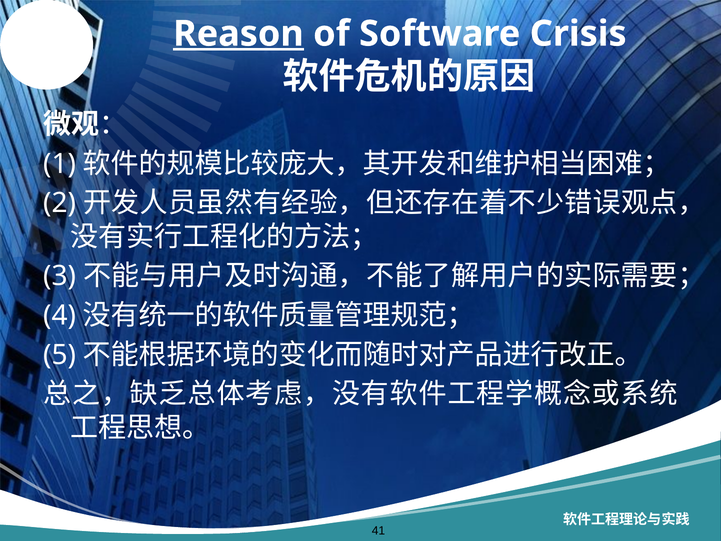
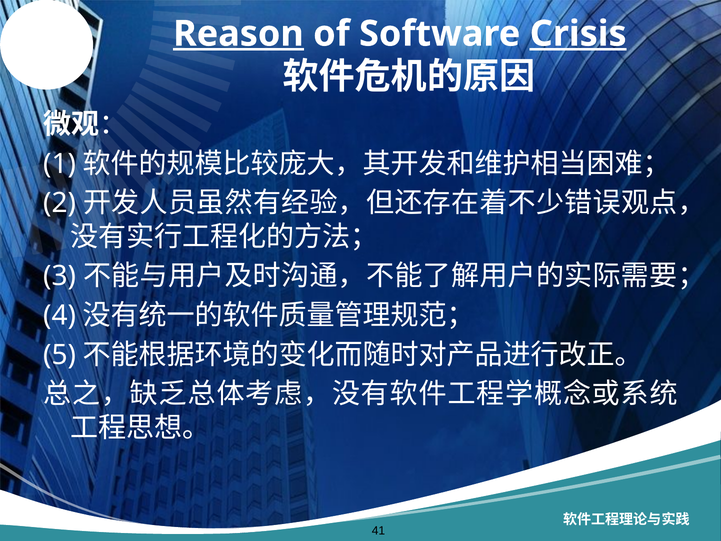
Crisis underline: none -> present (578, 34)
